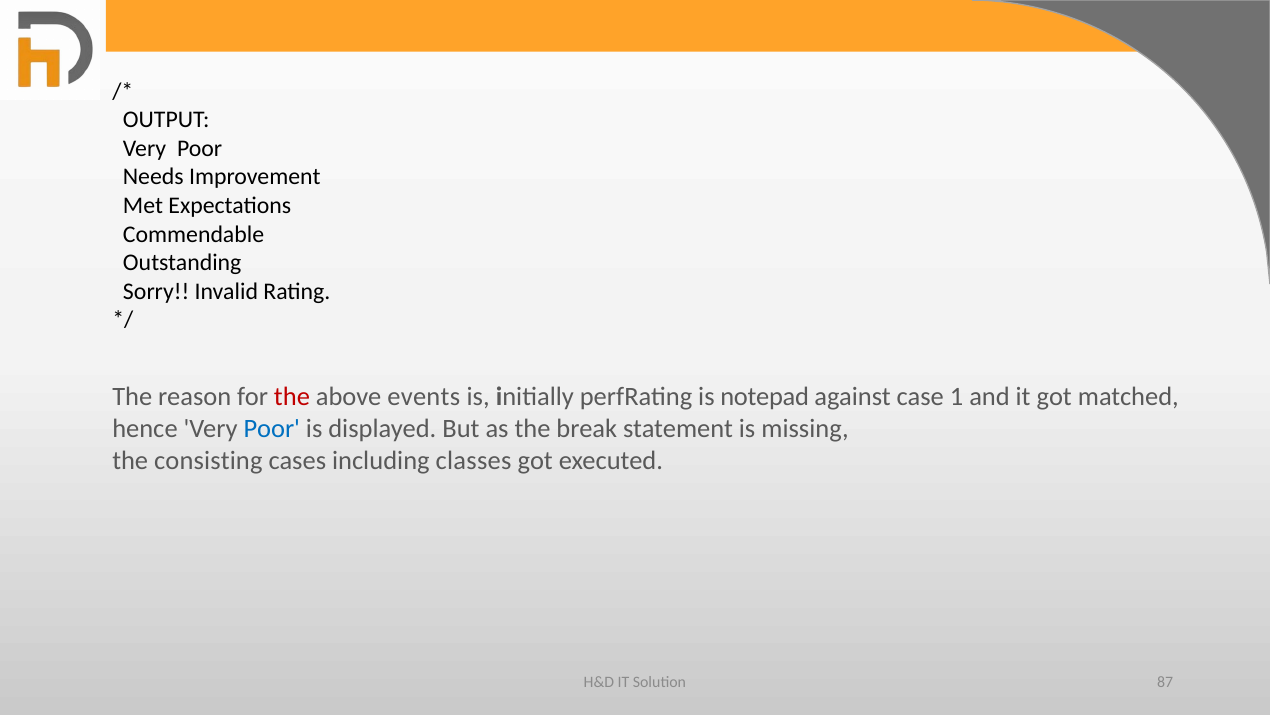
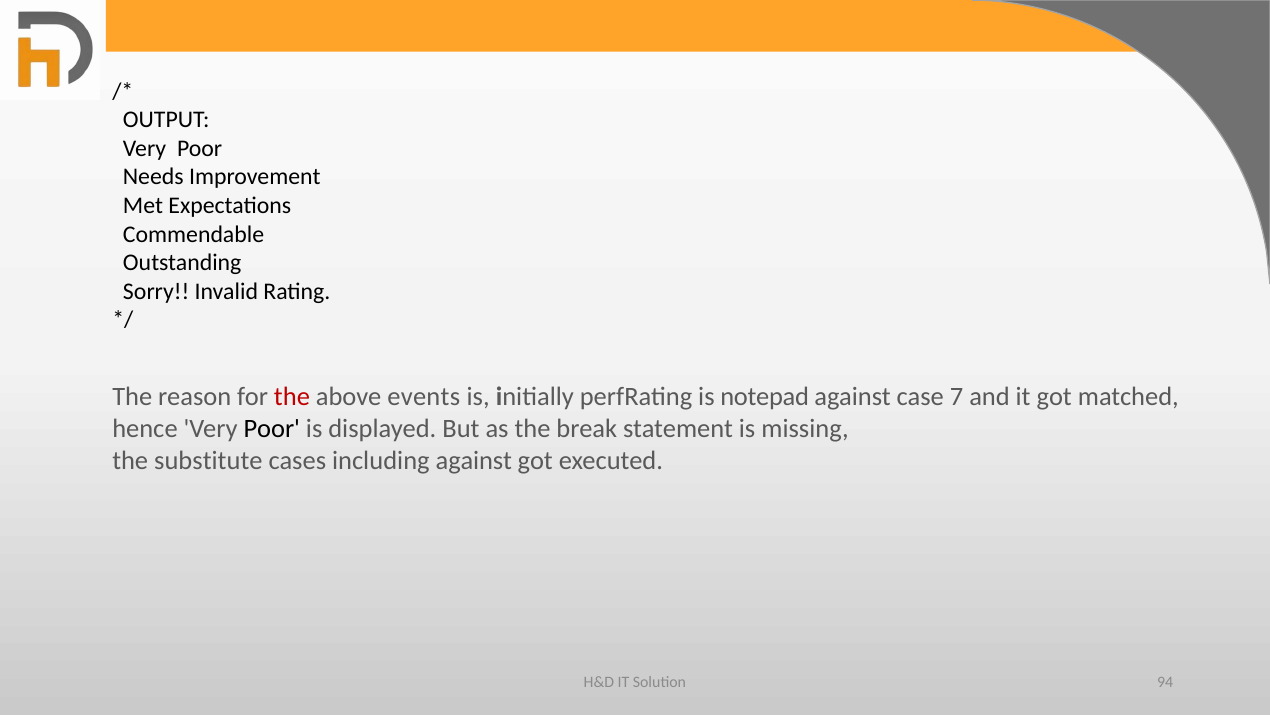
1: 1 -> 7 (957, 397)
Poor colour: blue -> black (272, 429)
consisting: consisting -> substitute (208, 460)
including classes: classes -> against (474, 460)
87: 87 -> 94 (1165, 682)
